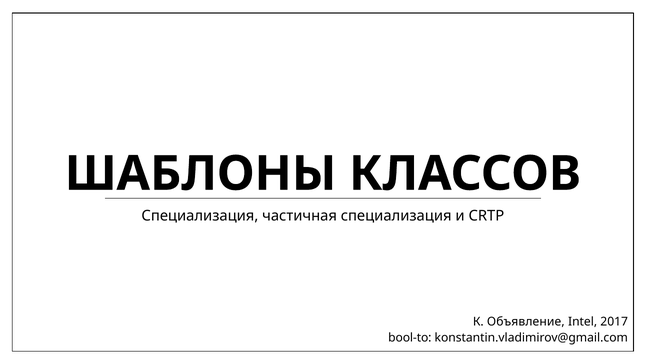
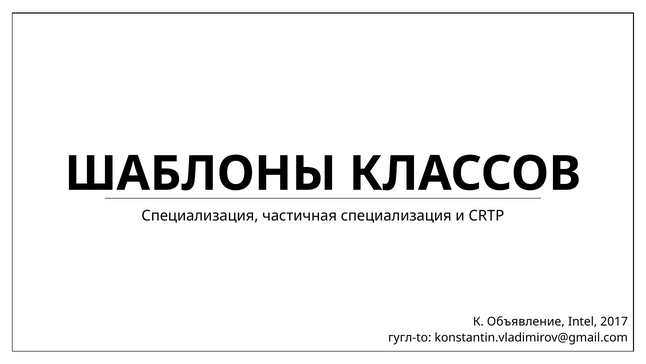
bool-to: bool-to -> гугл-to (410, 337)
